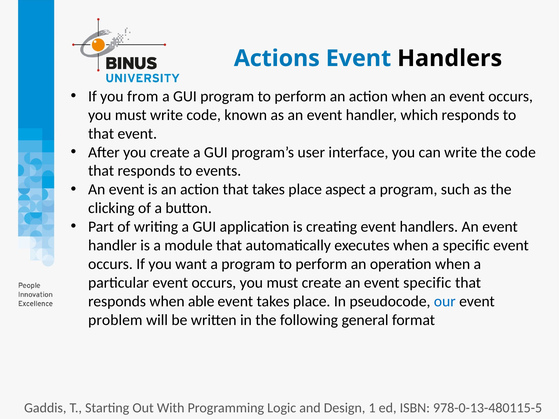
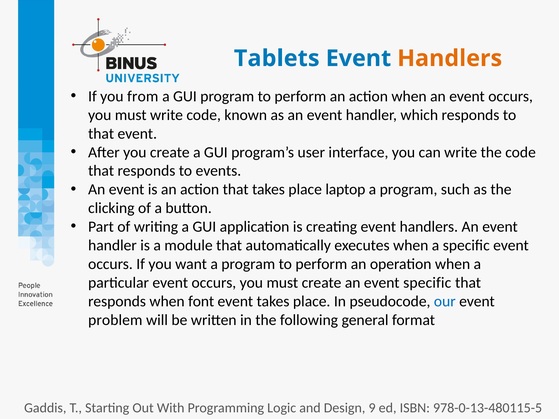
Actions: Actions -> Tablets (277, 58)
Handlers colour: black -> orange (450, 58)
aspect: aspect -> laptop (345, 190)
able: able -> font (201, 301)
1: 1 -> 9 (372, 408)
